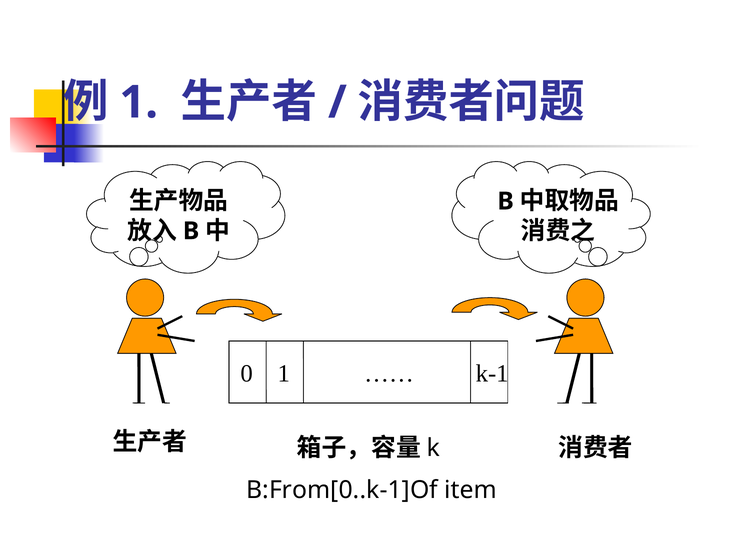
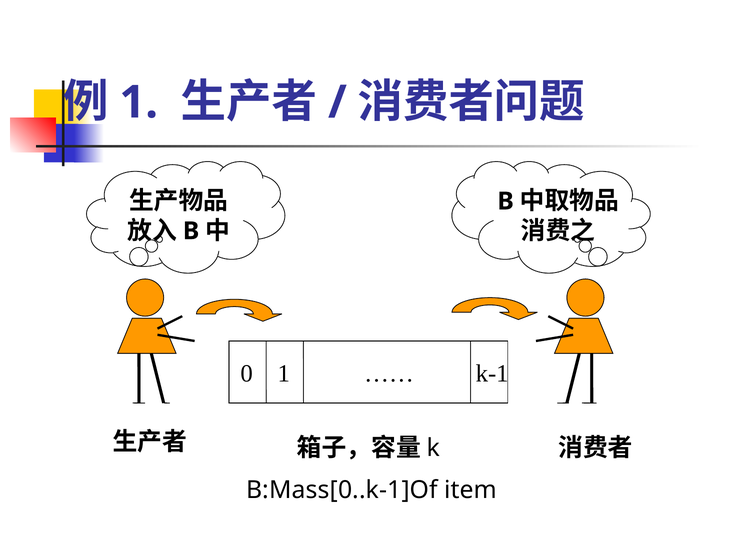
B:From[0..k-1]Of: B:From[0..k-1]Of -> B:Mass[0..k-1]Of (342, 490)
